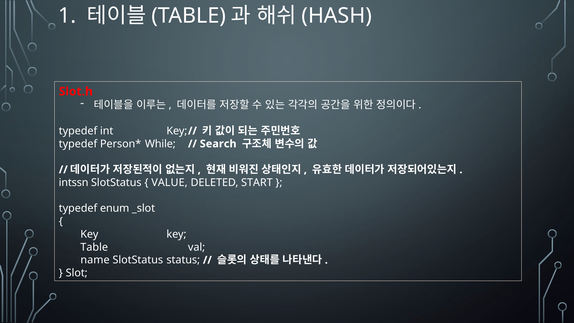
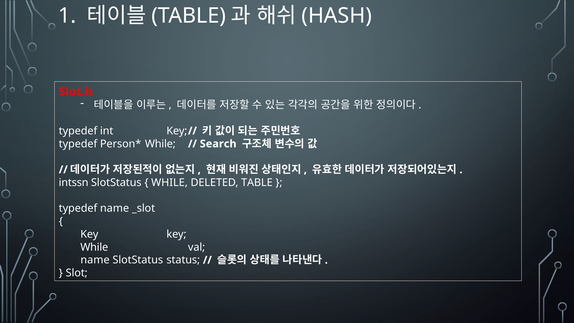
VALUE: VALUE -> WHILE (169, 182)
DELETED START: START -> TABLE (257, 182)
typedef enum: enum -> name (115, 208)
Table: Table -> While (94, 247)
